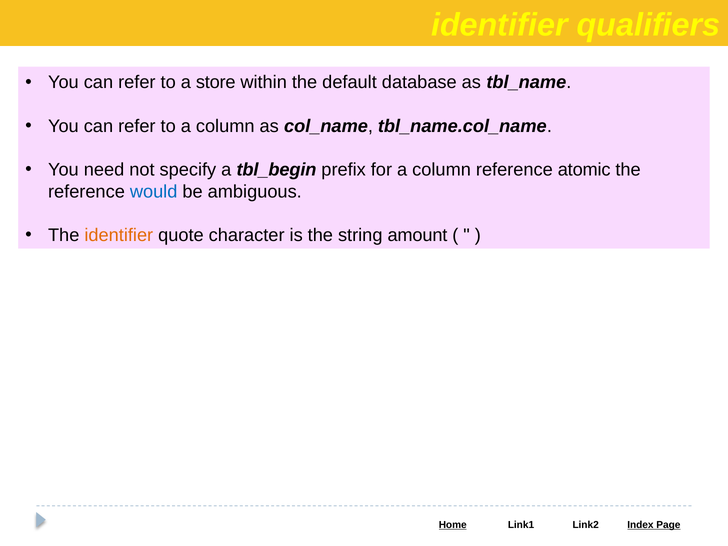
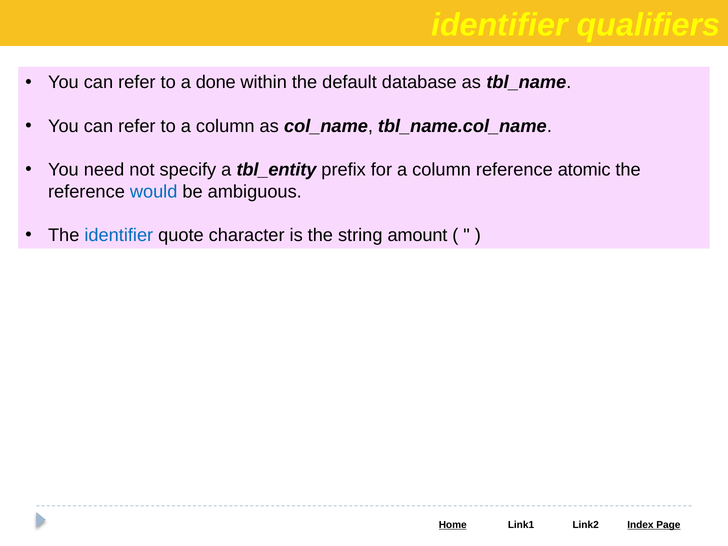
store: store -> done (216, 82)
tbl_begin: tbl_begin -> tbl_entity (276, 170)
identifier colour: orange -> blue (119, 235)
